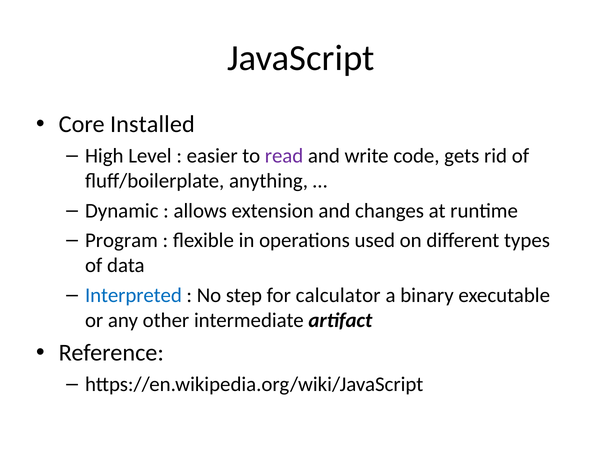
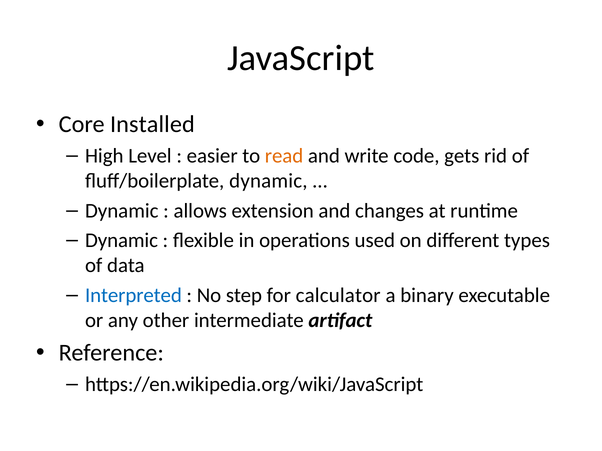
read colour: purple -> orange (284, 156)
fluff/boilerplate anything: anything -> dynamic (268, 181)
Program: Program -> Dynamic (122, 241)
